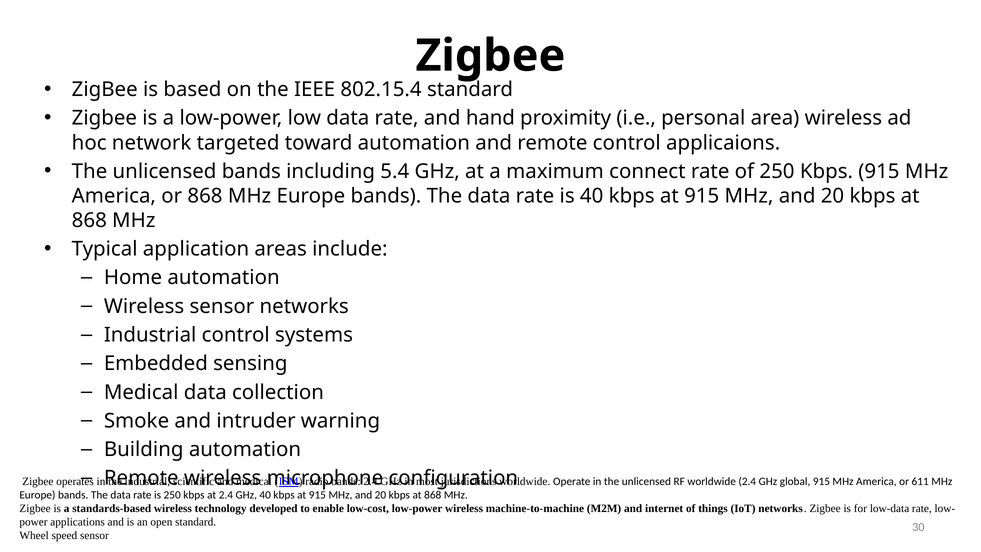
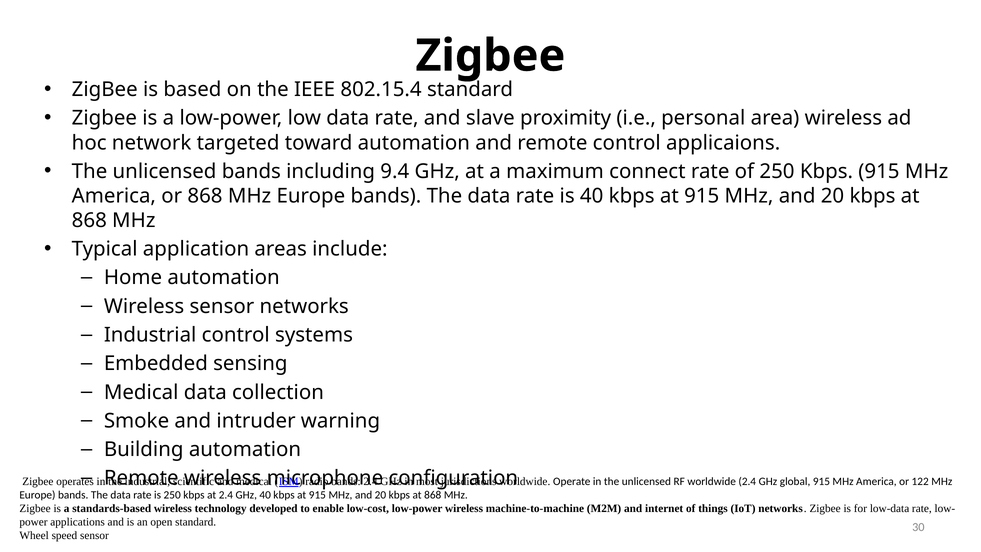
hand: hand -> slave (490, 118)
5.4: 5.4 -> 9.4 (395, 171)
611: 611 -> 122 (920, 481)
